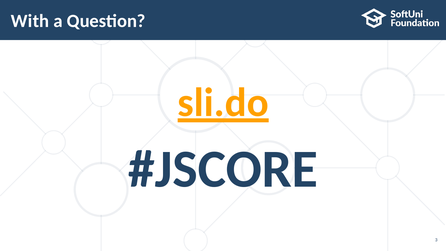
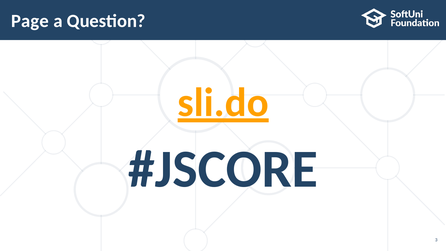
With: With -> Page (30, 21)
